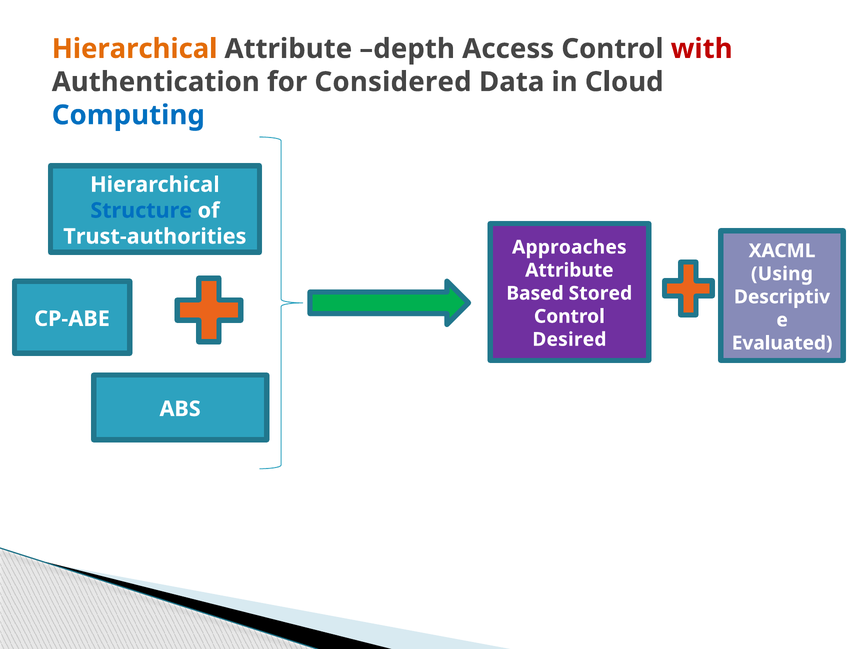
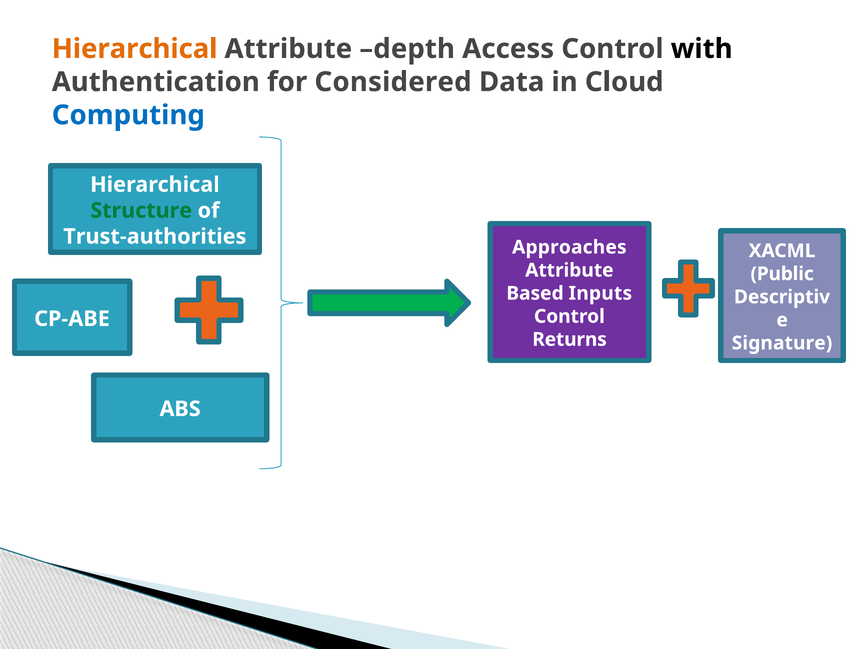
with colour: red -> black (702, 49)
Structure colour: blue -> green (141, 211)
Using: Using -> Public (782, 274)
Stored: Stored -> Inputs (600, 293)
Desired: Desired -> Returns (570, 339)
Evaluated: Evaluated -> Signature (782, 343)
